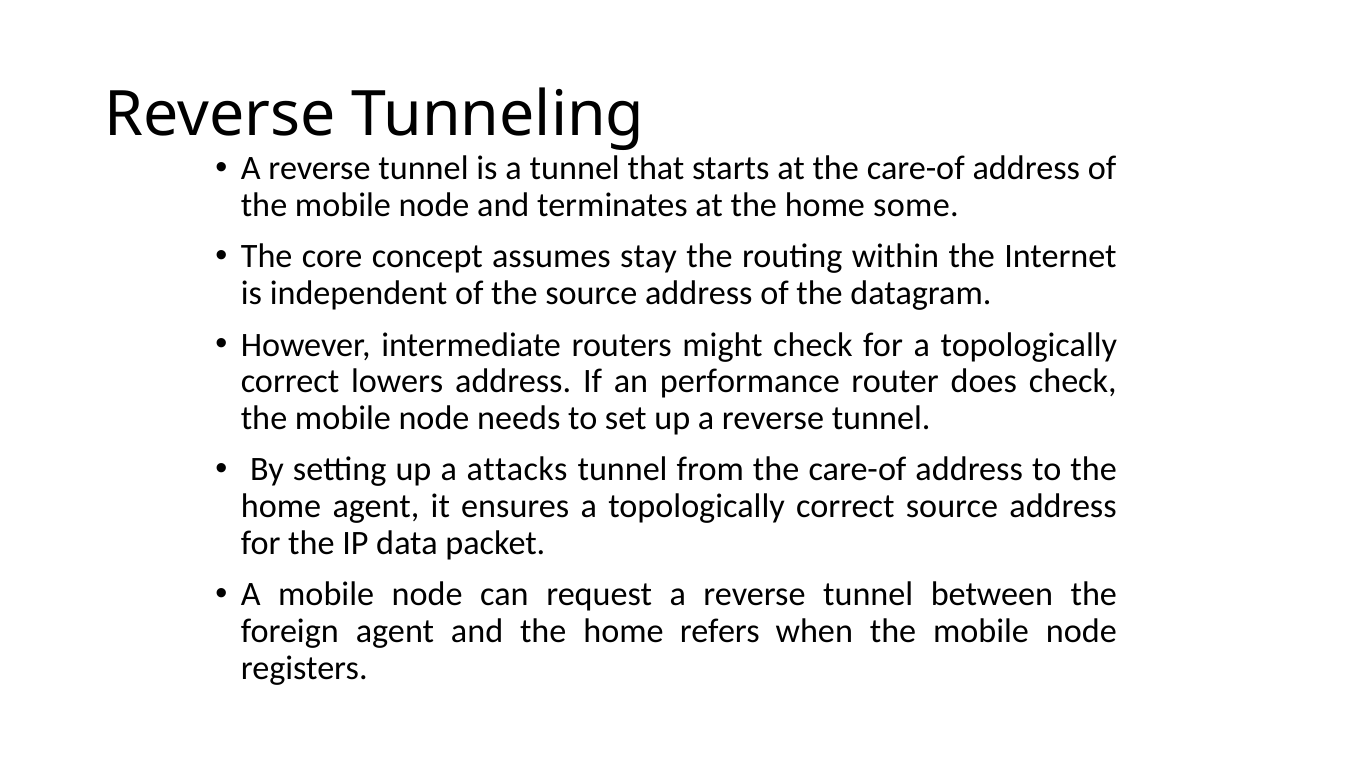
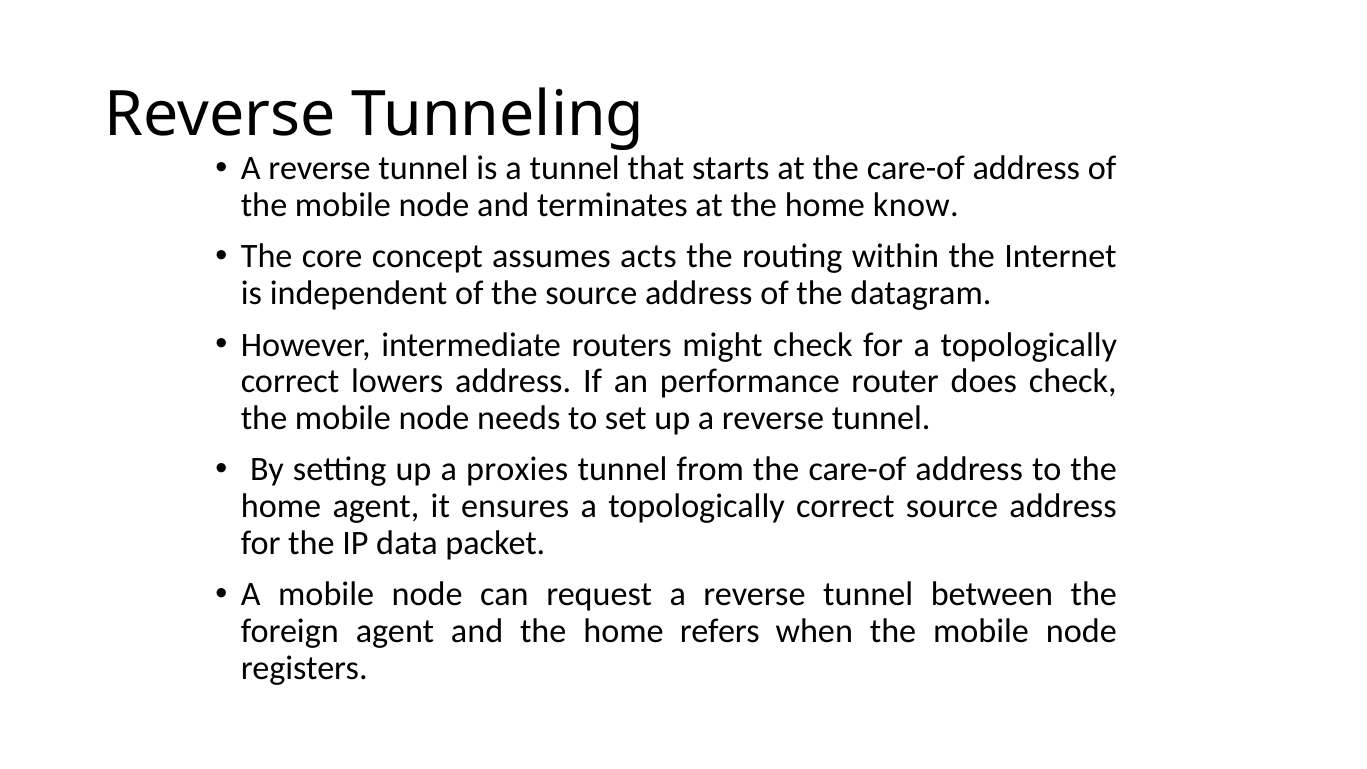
some: some -> know (916, 206)
stay: stay -> acts (648, 257)
attacks: attacks -> proxies (517, 470)
